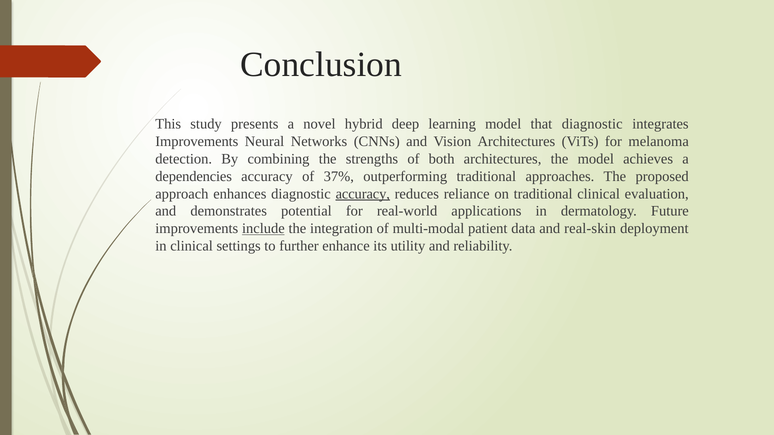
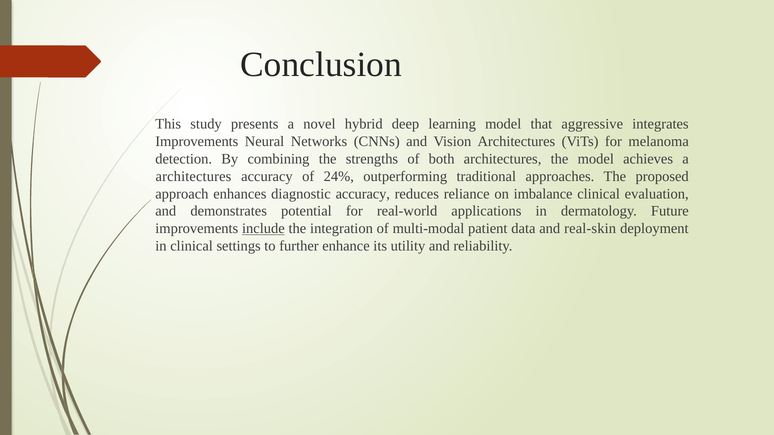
that diagnostic: diagnostic -> aggressive (592, 124)
dependencies: dependencies -> architectures (193, 177)
37%: 37% -> 24% (339, 177)
accuracy underline: present -> none (363, 194)
on traditional: traditional -> imbalance (543, 194)
